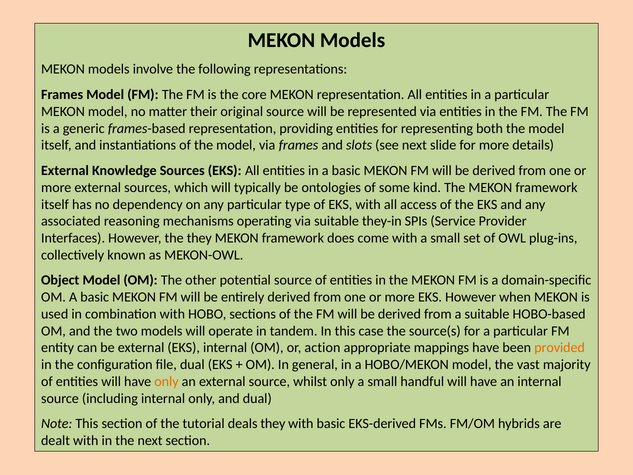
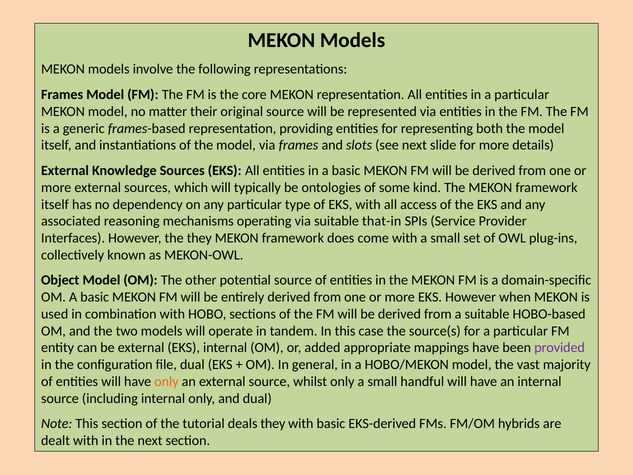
they-in: they-in -> that-in (382, 221)
action: action -> added (322, 348)
provided colour: orange -> purple (560, 348)
